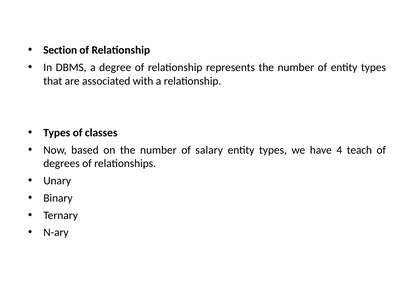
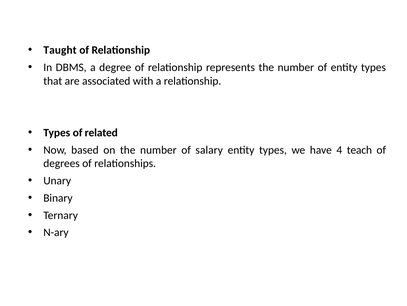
Section: Section -> Taught (60, 50)
classes: classes -> related (101, 132)
